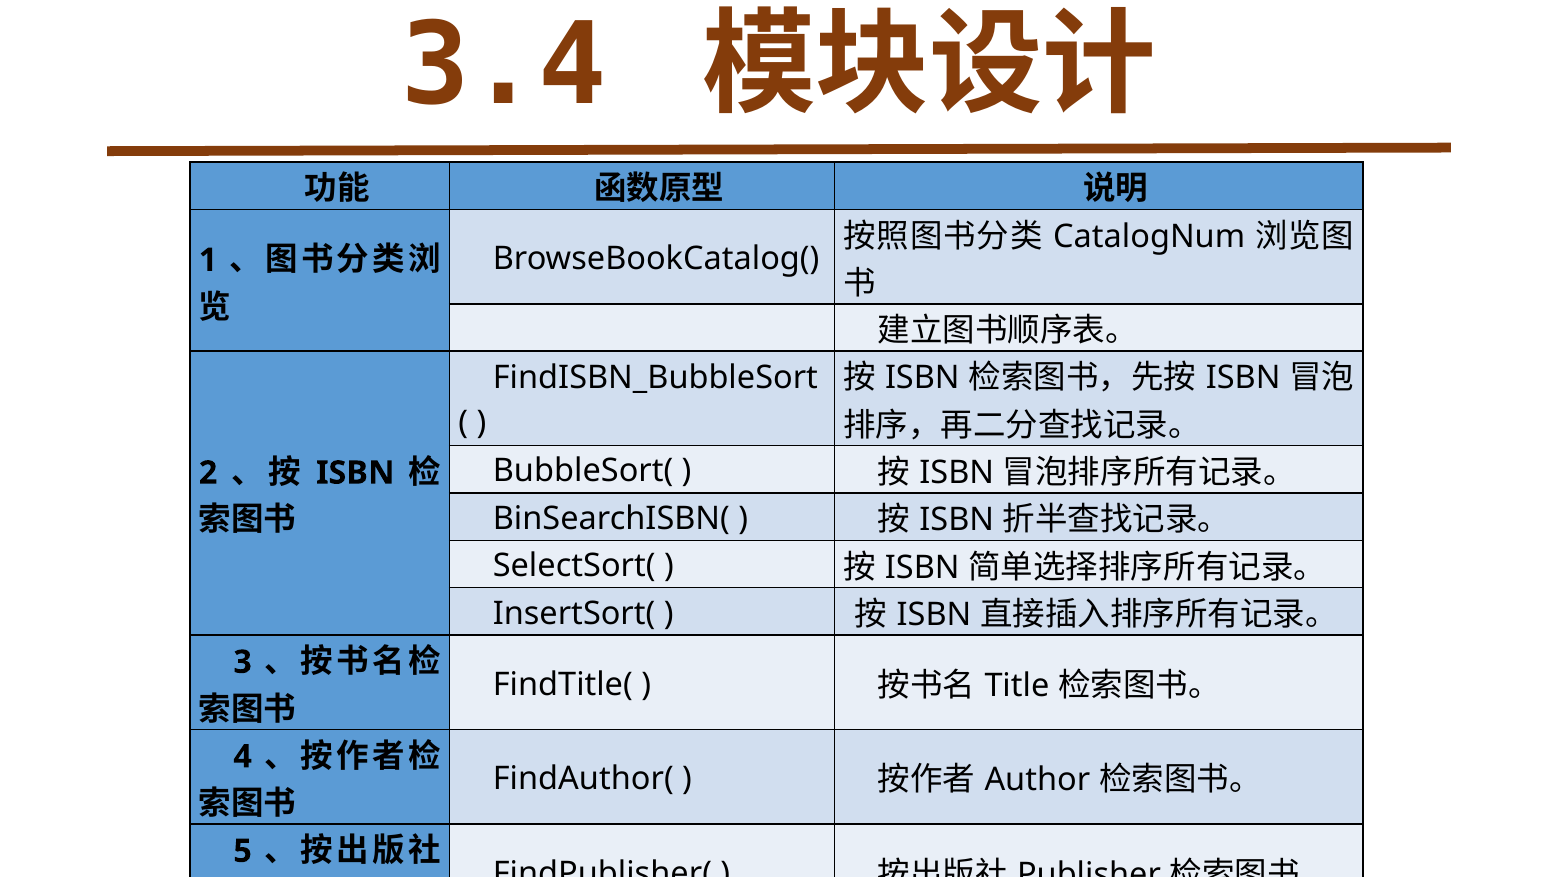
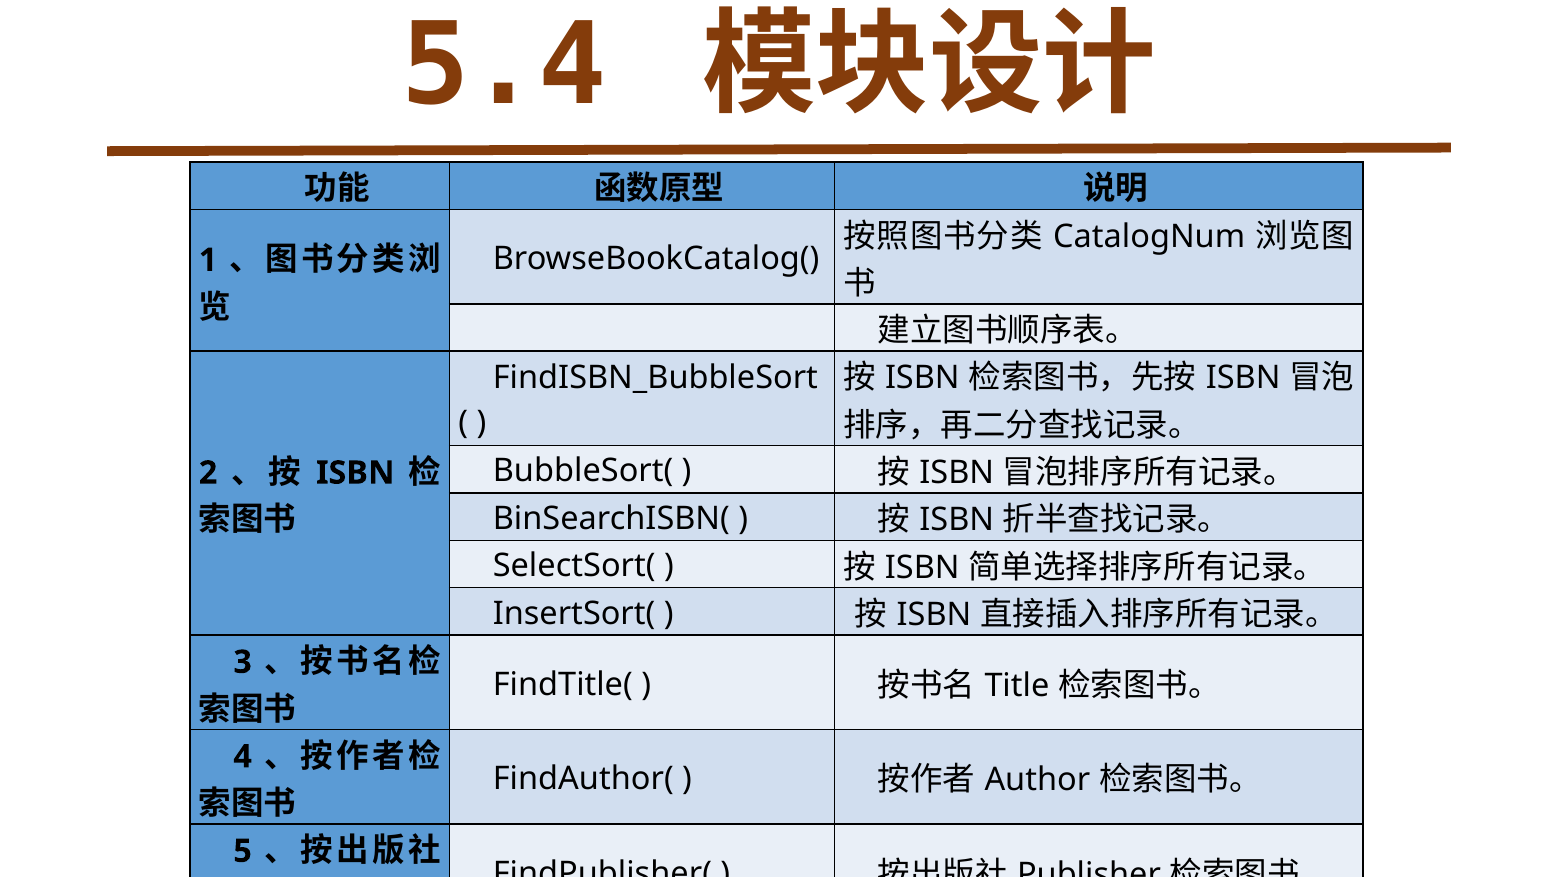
3.4: 3.4 -> 5.4 (504, 66)
